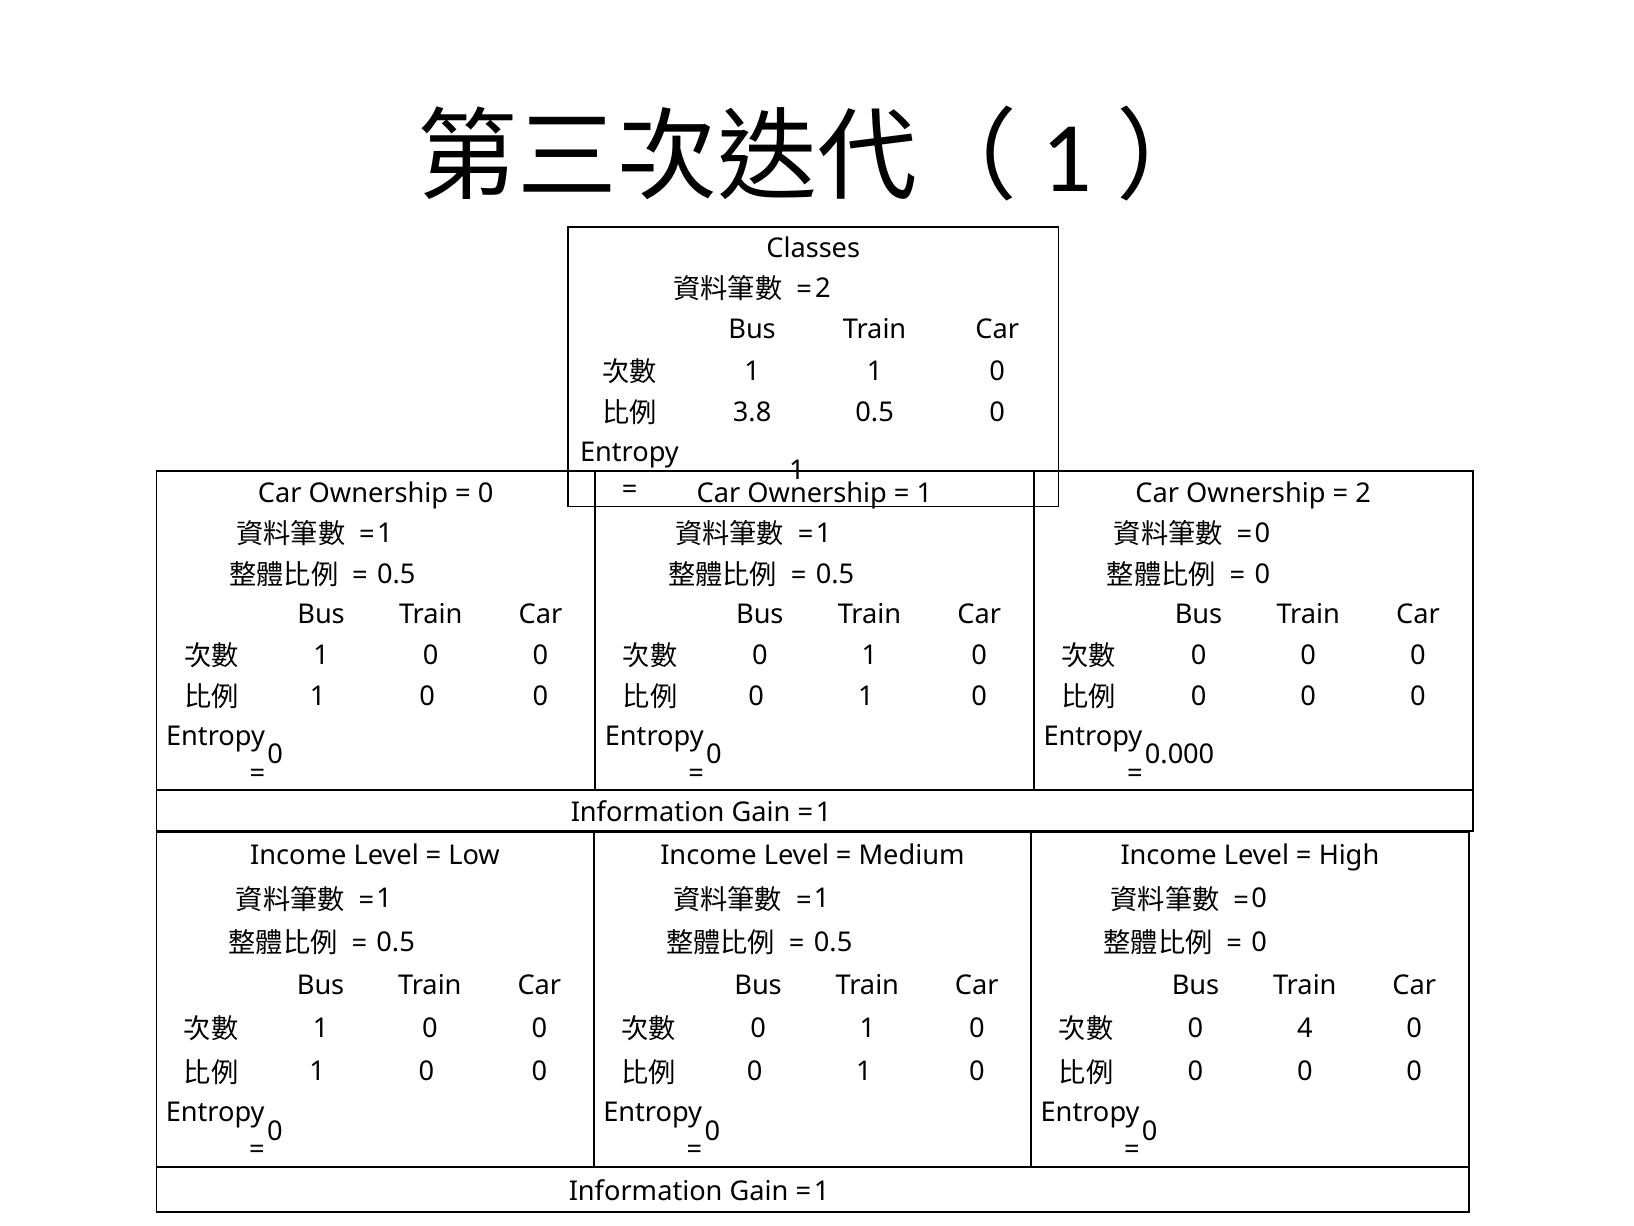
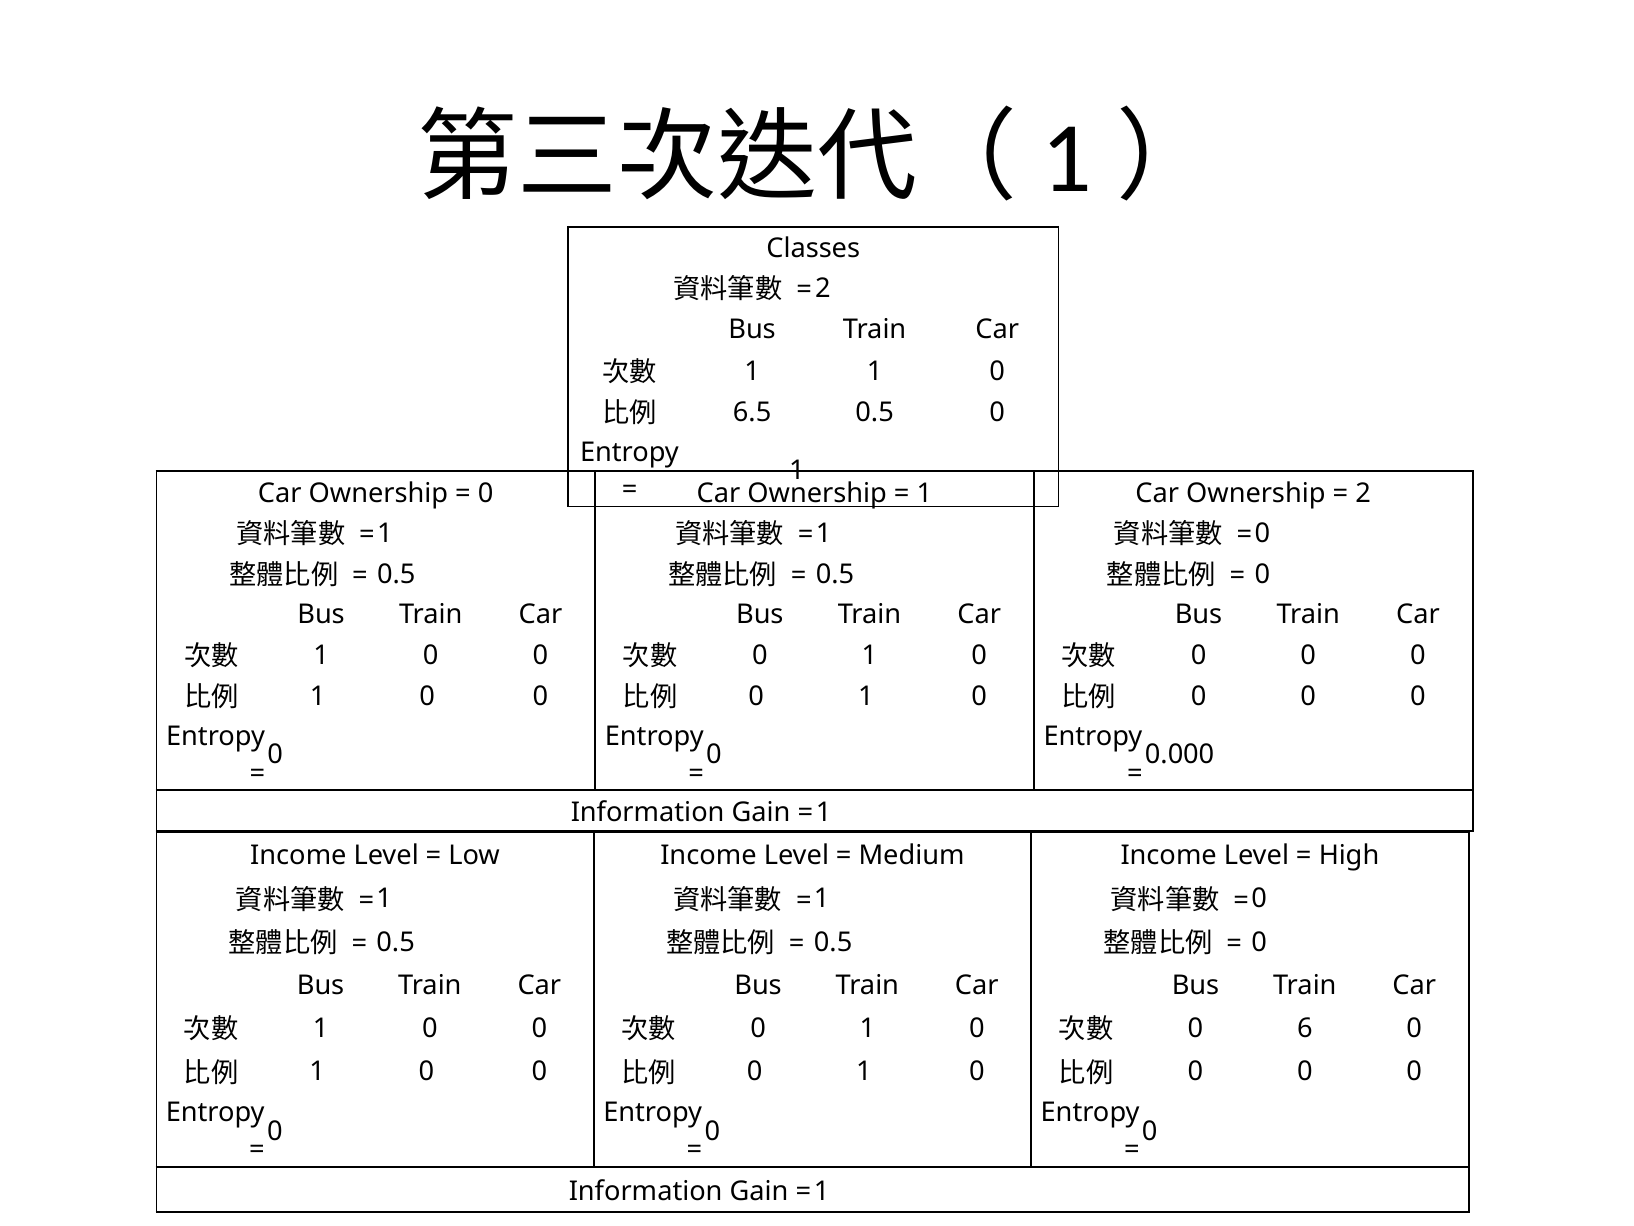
3.8: 3.8 -> 6.5 (752, 412)
4: 4 -> 6 (1305, 1028)
